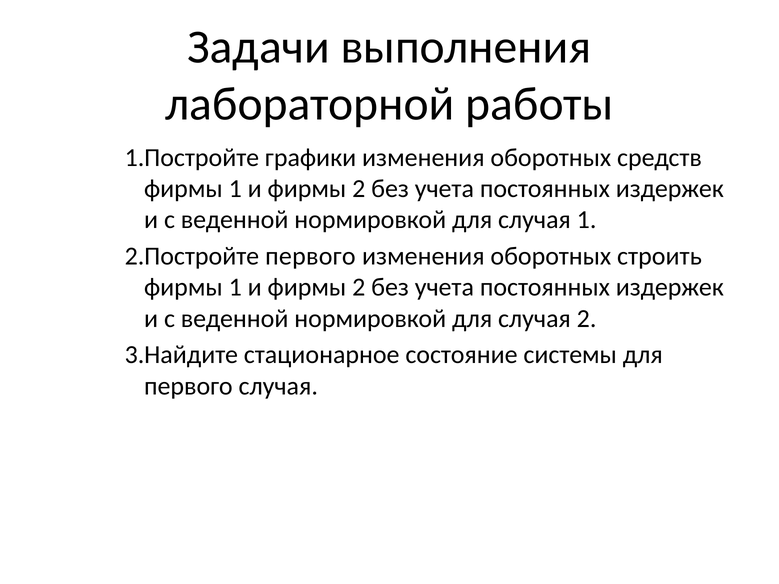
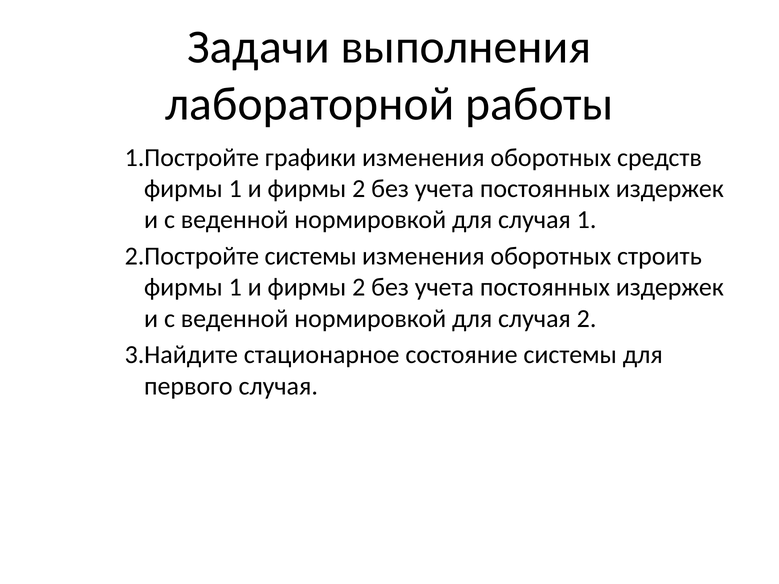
первого: первого -> системы (311, 256)
